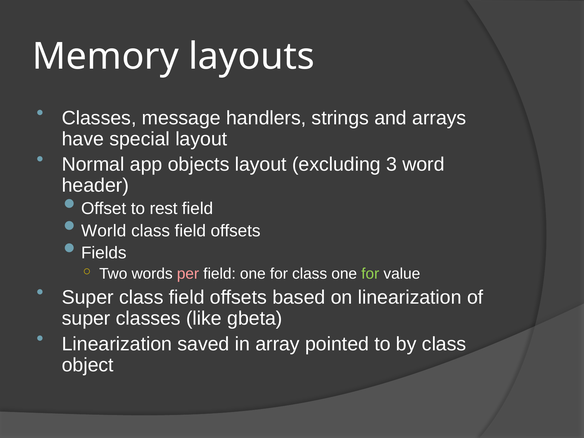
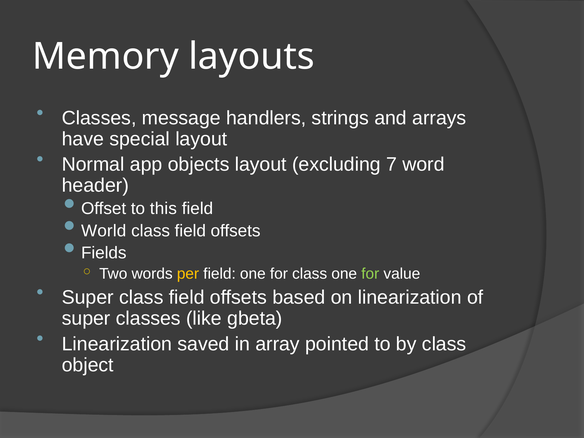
3: 3 -> 7 (392, 165)
rest: rest -> this (163, 209)
per colour: pink -> yellow (188, 274)
